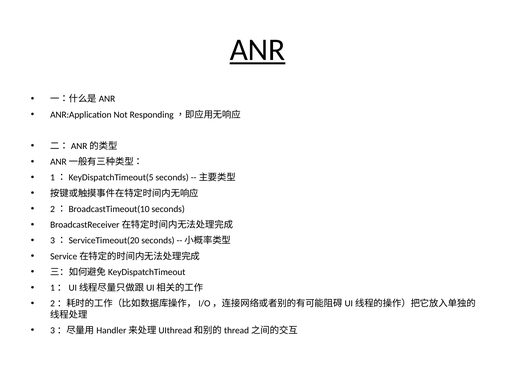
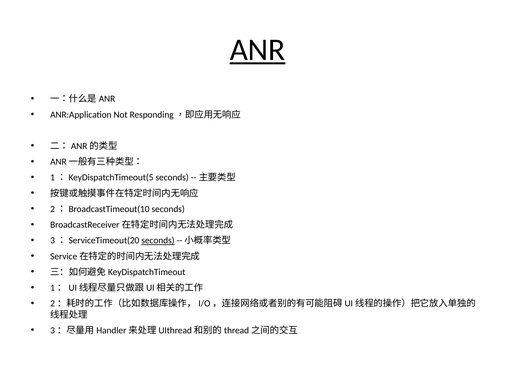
seconds underline: none -> present (158, 241)
